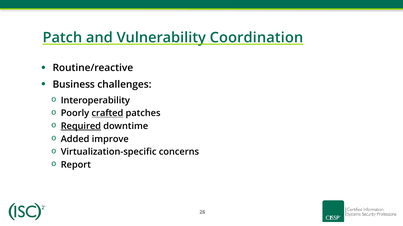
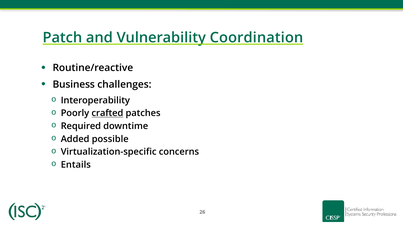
Required underline: present -> none (81, 127)
improve: improve -> possible (110, 139)
Report: Report -> Entails (76, 165)
